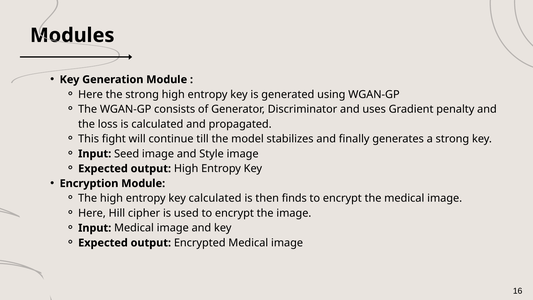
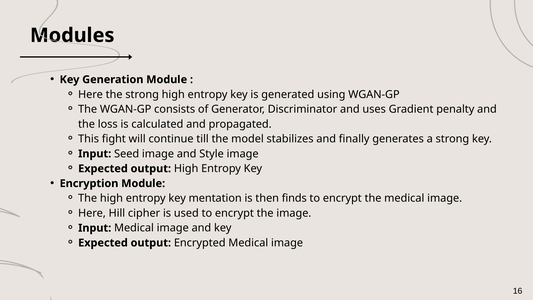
key calculated: calculated -> mentation (215, 198)
